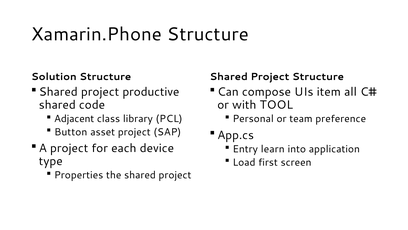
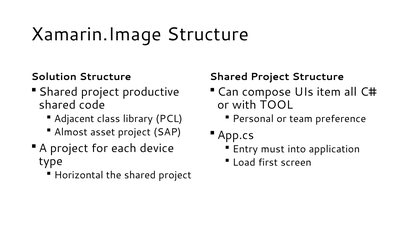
Xamarin.Phone: Xamarin.Phone -> Xamarin.Image (96, 34)
Button: Button -> Almost (71, 132)
learn: learn -> must (273, 149)
Properties: Properties -> Horizontal (79, 175)
